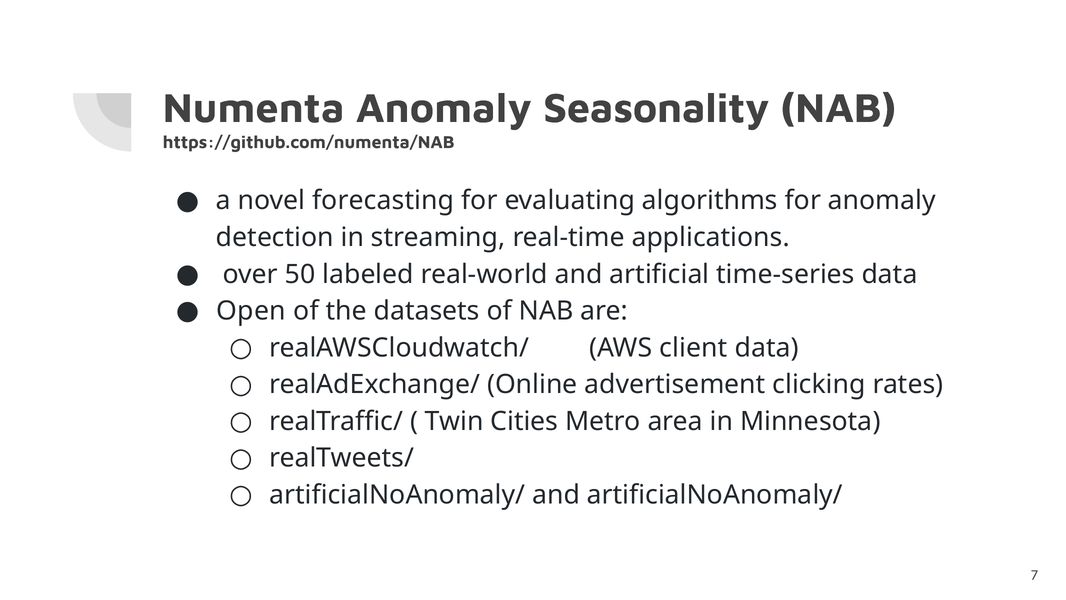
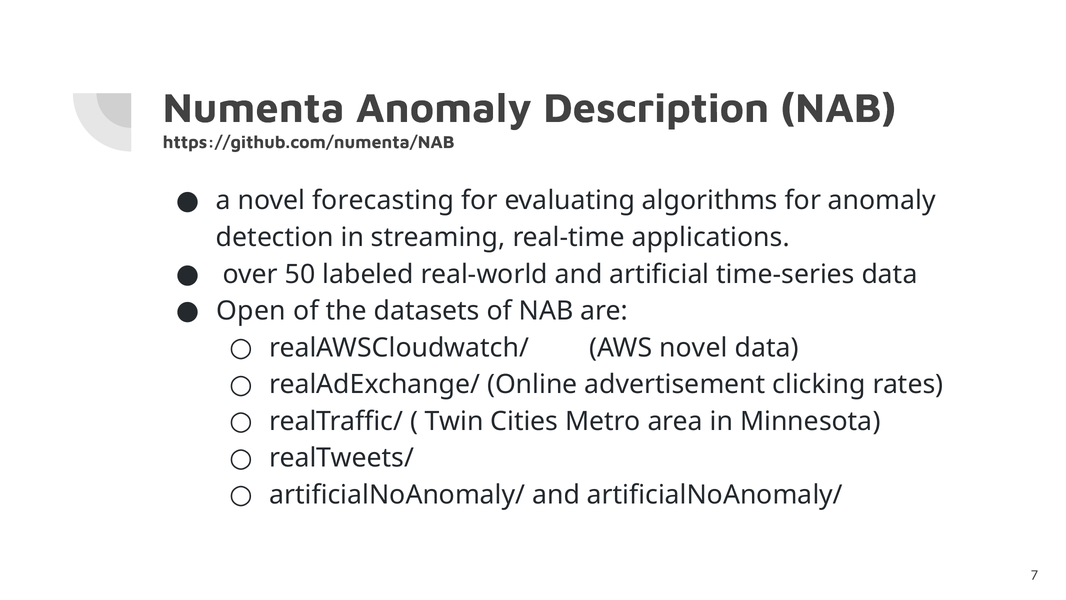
Seasonality: Seasonality -> Description (656, 108)
AWS client: client -> novel (693, 348)
